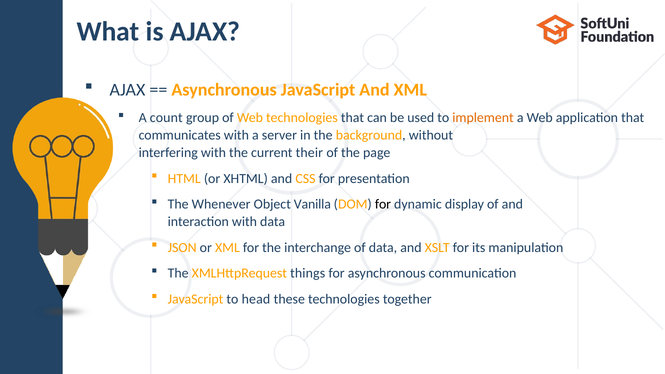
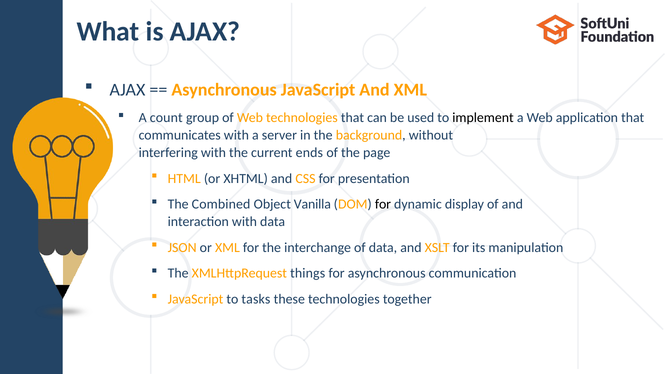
implement colour: orange -> black (483, 118)
their: their -> ends (309, 153)
Whenever: Whenever -> Combined (221, 204)
head: head -> tasks (256, 299)
